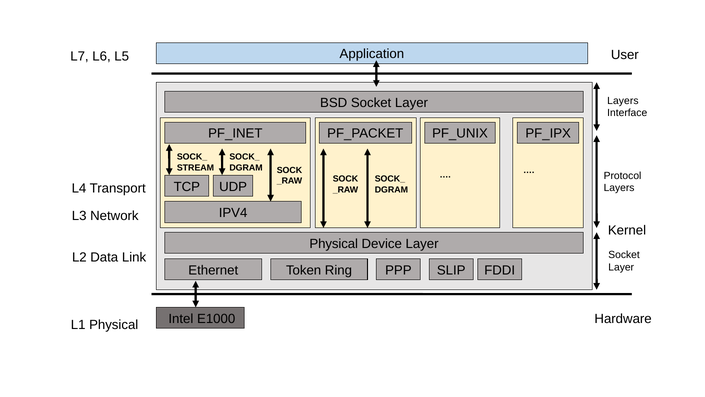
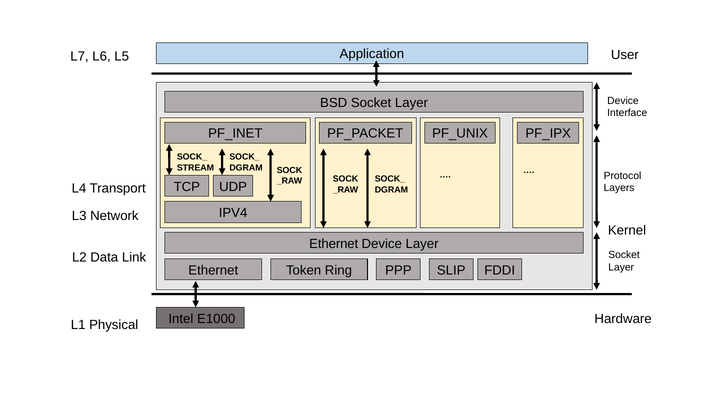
Layers: Layers -> Device (623, 101)
Physical: Physical -> Ethernet (334, 244)
